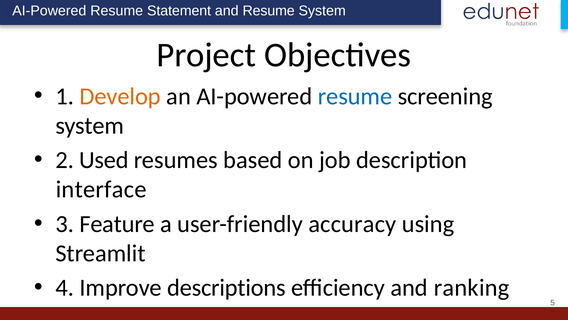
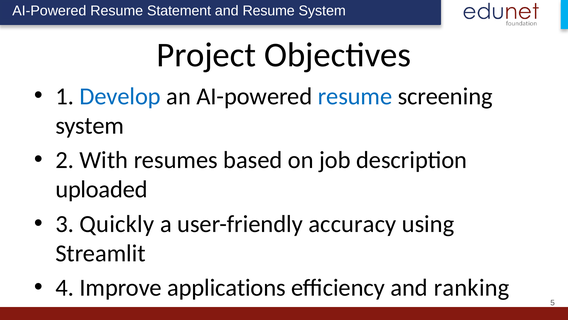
Develop colour: orange -> blue (120, 96)
Used: Used -> With (104, 160)
interface: interface -> uploaded (101, 189)
Feature: Feature -> Quickly (117, 224)
descriptions: descriptions -> applications (226, 287)
